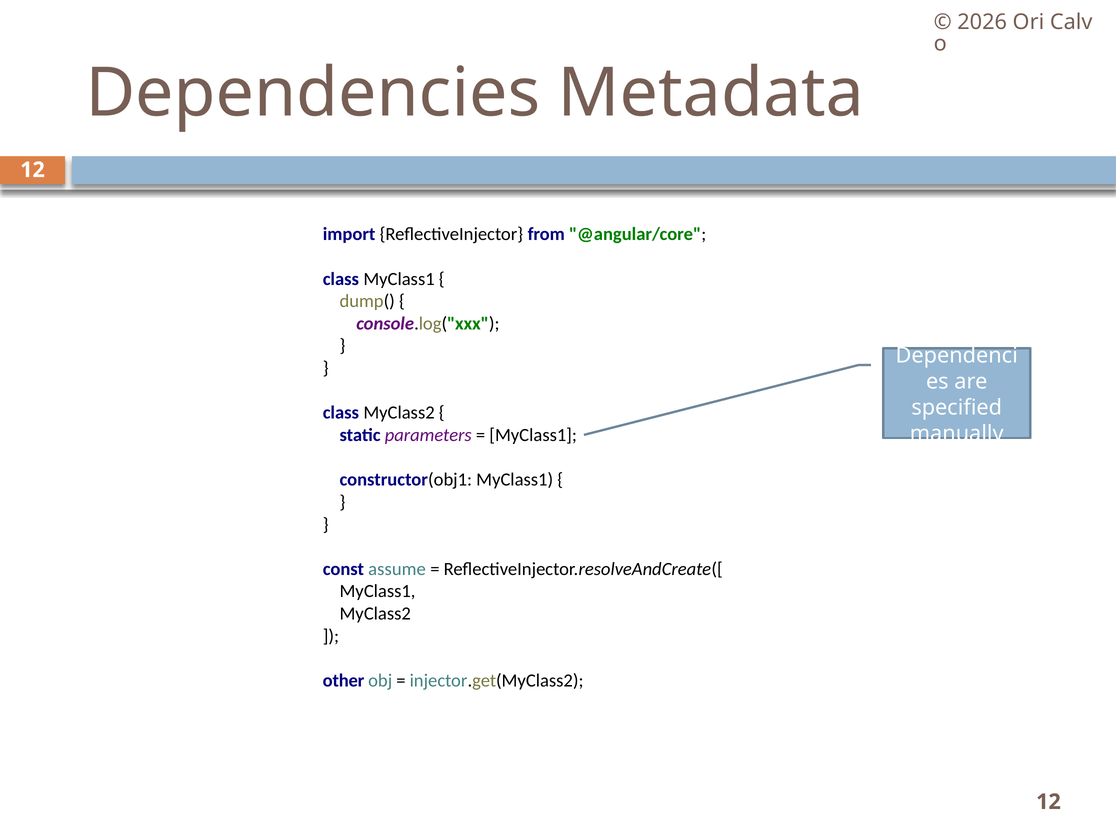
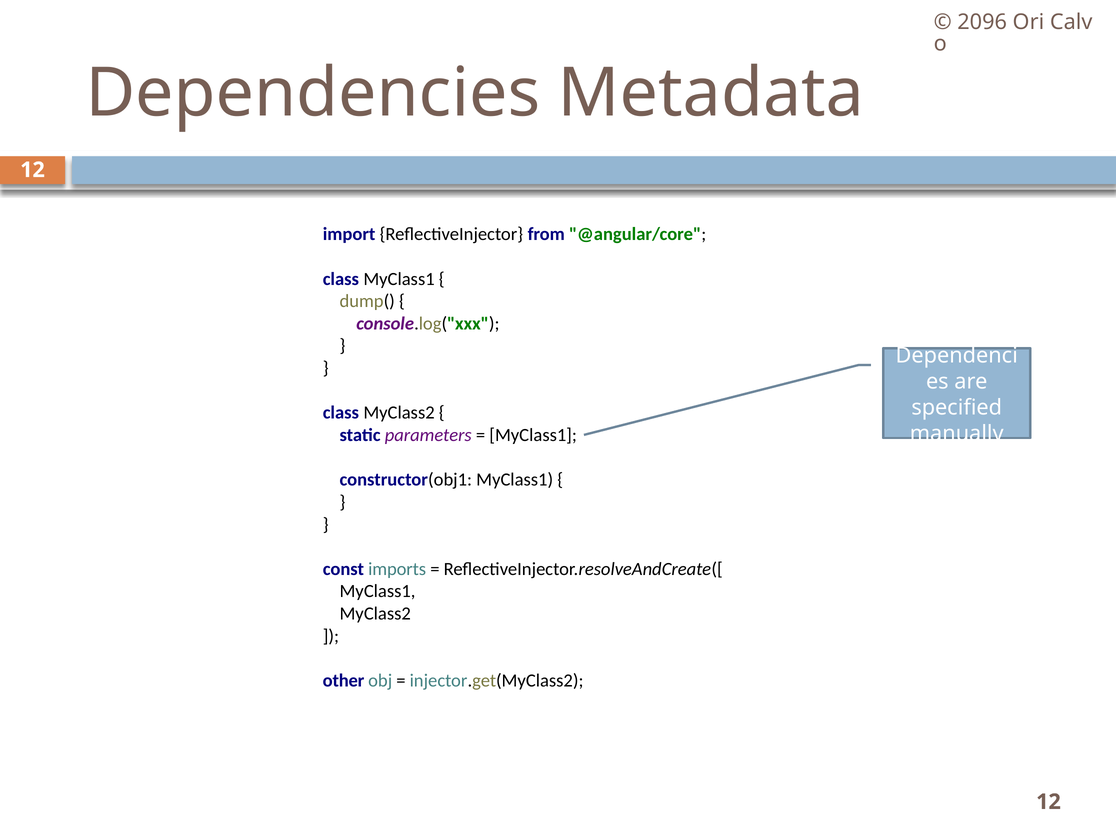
2026: 2026 -> 2096 (982, 22)
assume: assume -> imports (397, 569)
